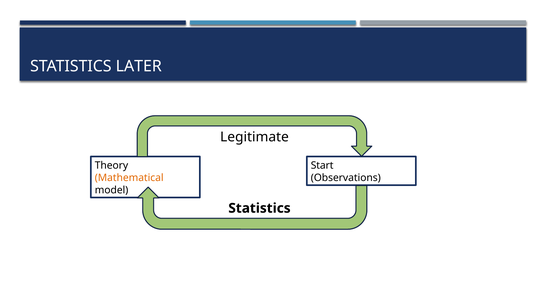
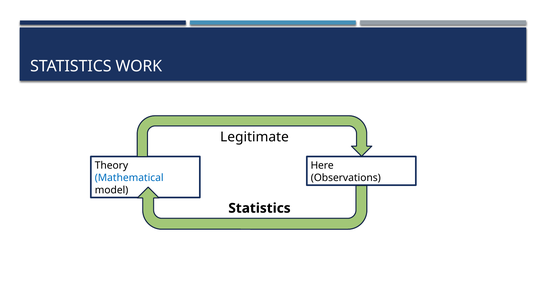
LATER: LATER -> WORK (139, 66)
Start: Start -> Here (322, 166)
Mathematical colour: orange -> blue (129, 178)
